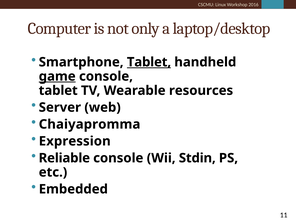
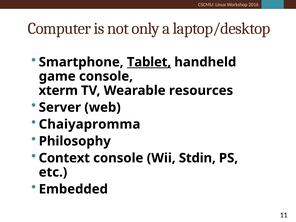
game underline: present -> none (57, 76)
tablet: tablet -> xterm (58, 91)
Expression: Expression -> Philosophy (75, 141)
Reliable: Reliable -> Context (64, 158)
